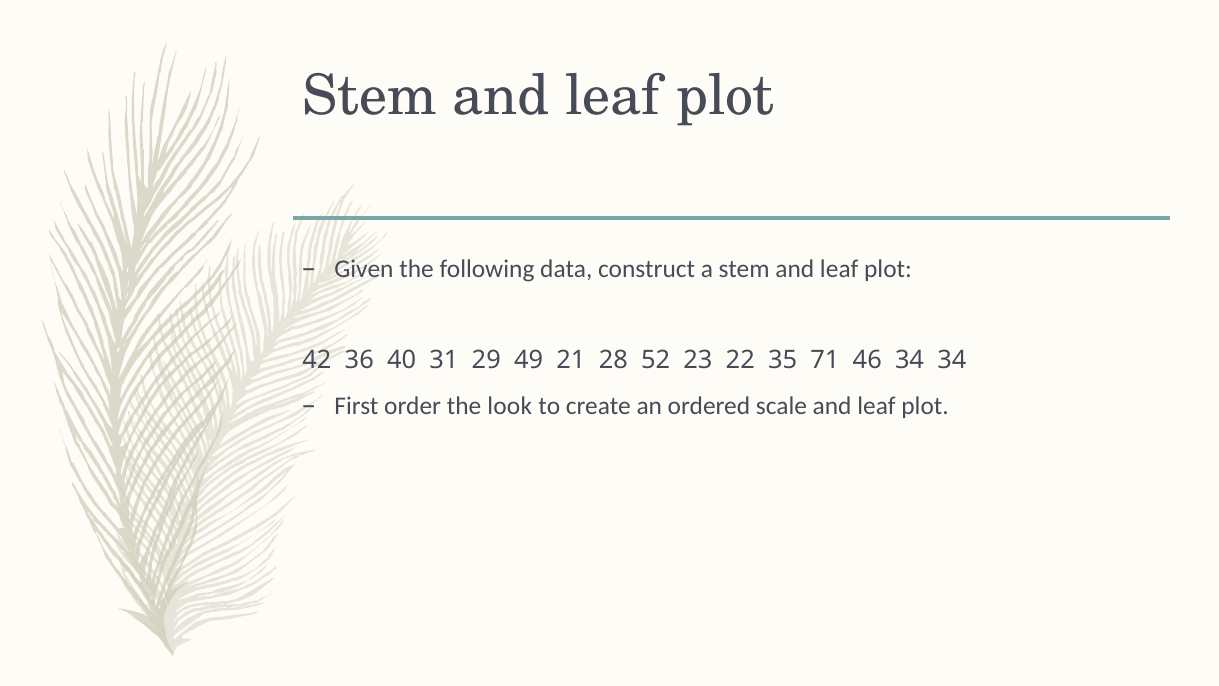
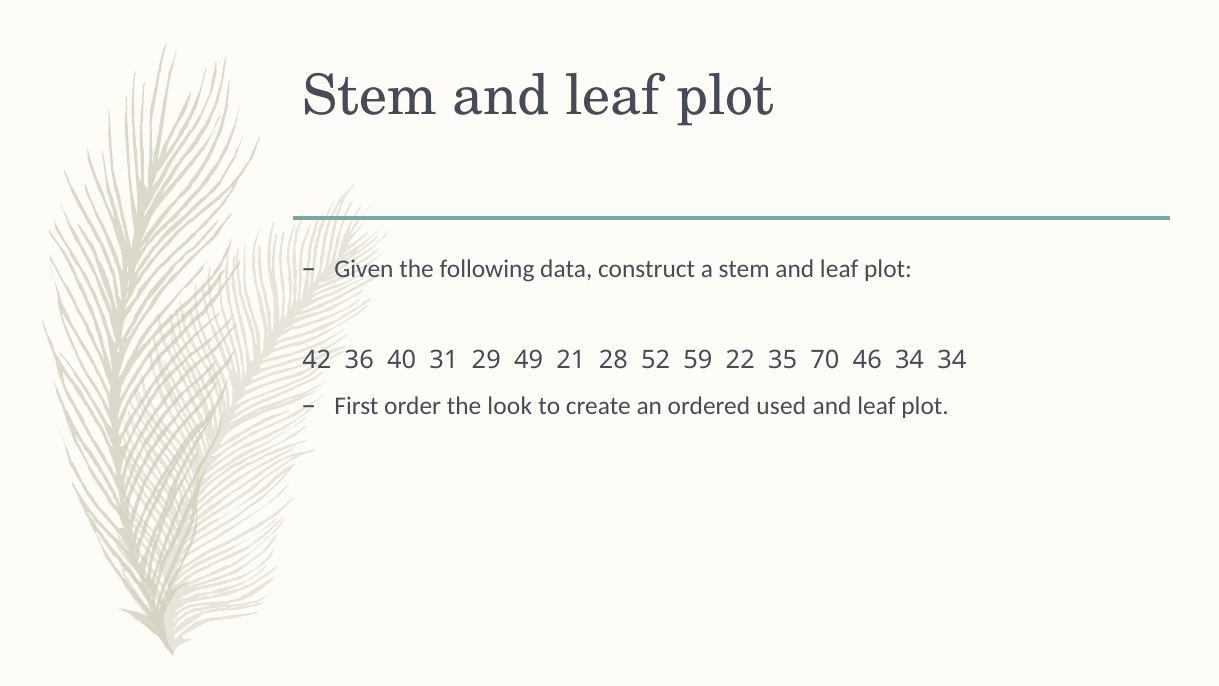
23: 23 -> 59 (698, 360)
71: 71 -> 70 (825, 360)
scale: scale -> used (781, 406)
